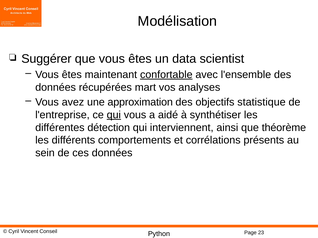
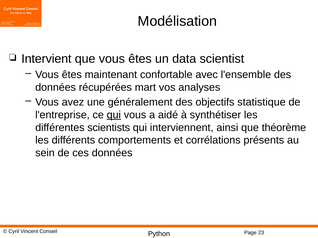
Suggérer: Suggérer -> Intervient (46, 59)
confortable underline: present -> none (166, 75)
approximation: approximation -> généralement (140, 102)
détection: détection -> scientists (109, 128)
